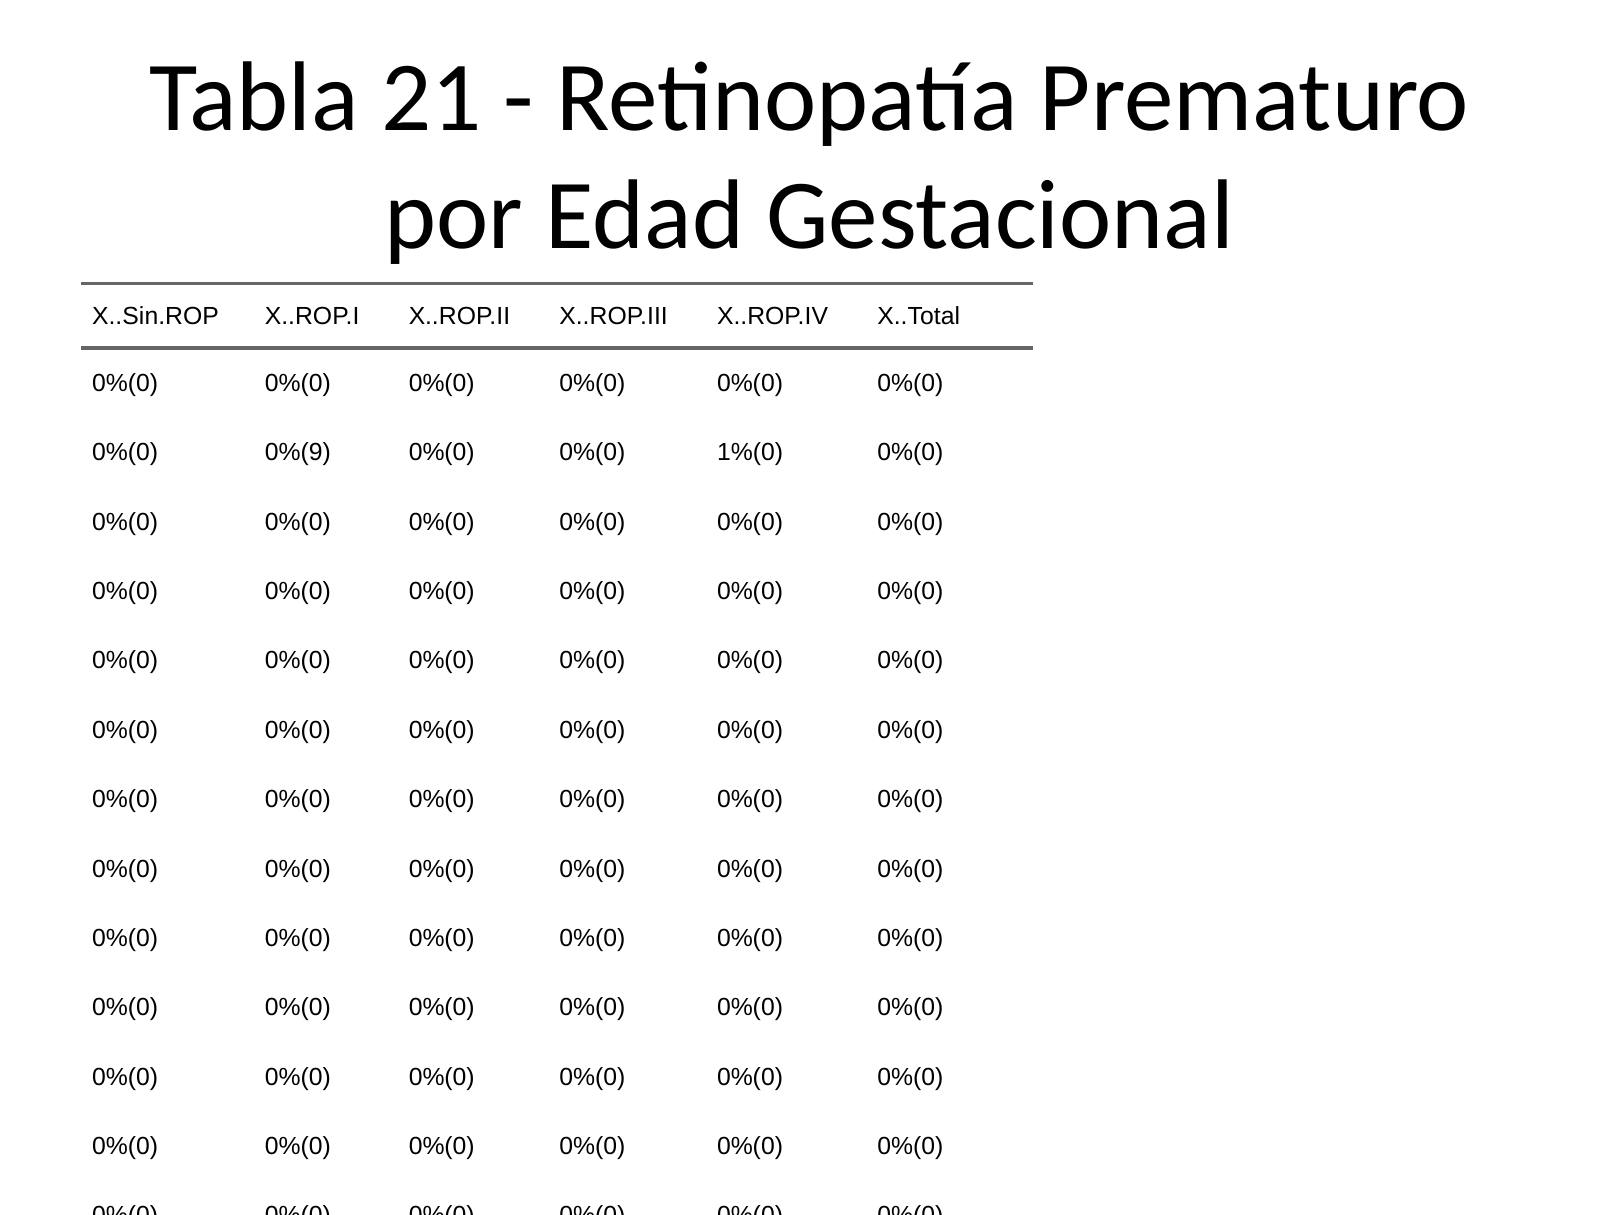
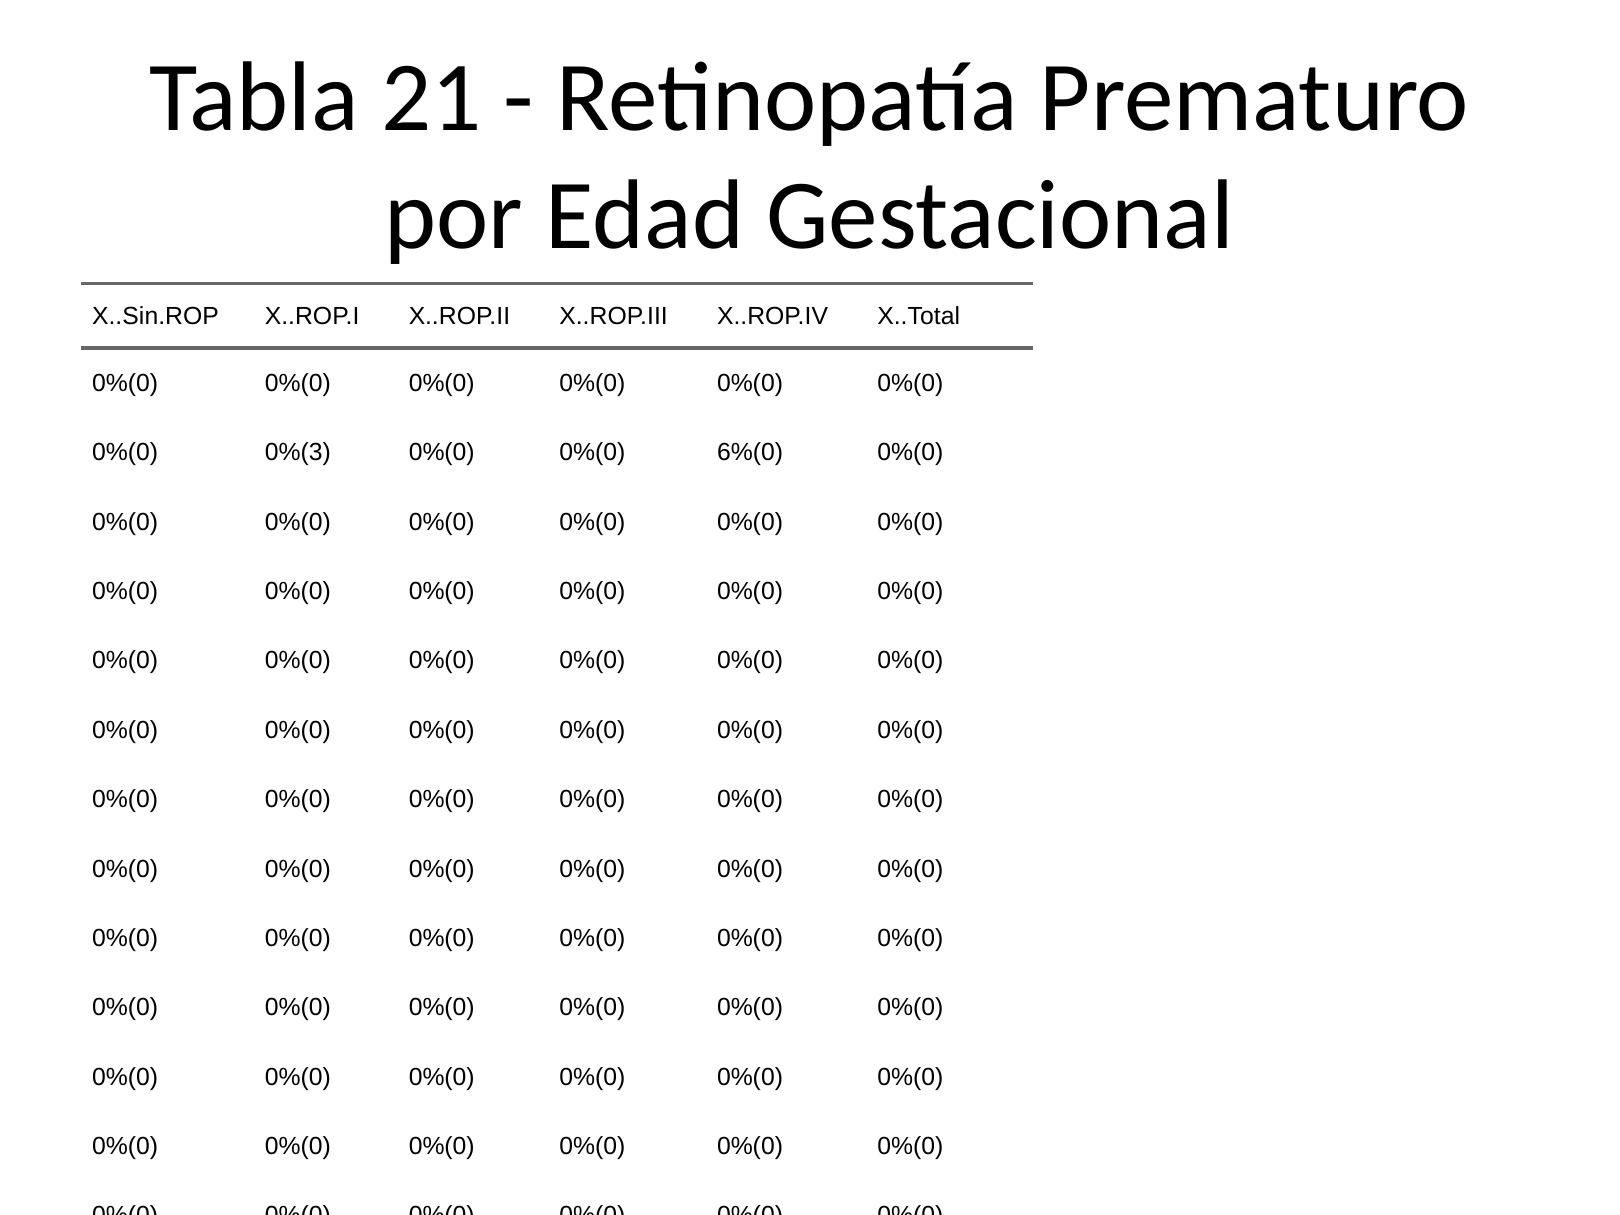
0%(9: 0%(9 -> 0%(3 (298, 453)
1%(0: 1%(0 -> 6%(0 (750, 453)
